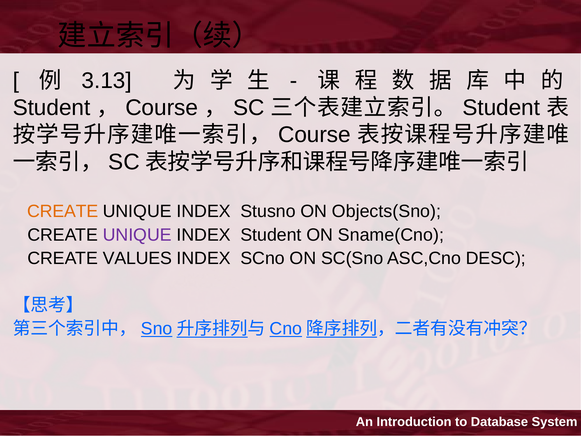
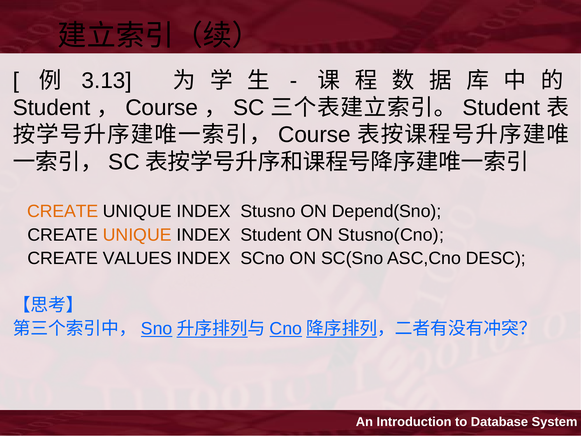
Objects(Sno: Objects(Sno -> Depend(Sno (387, 211)
UNIQUE colour: purple -> orange (137, 235)
Sname(Cno: Sname(Cno -> Stusno(Cno (391, 235)
